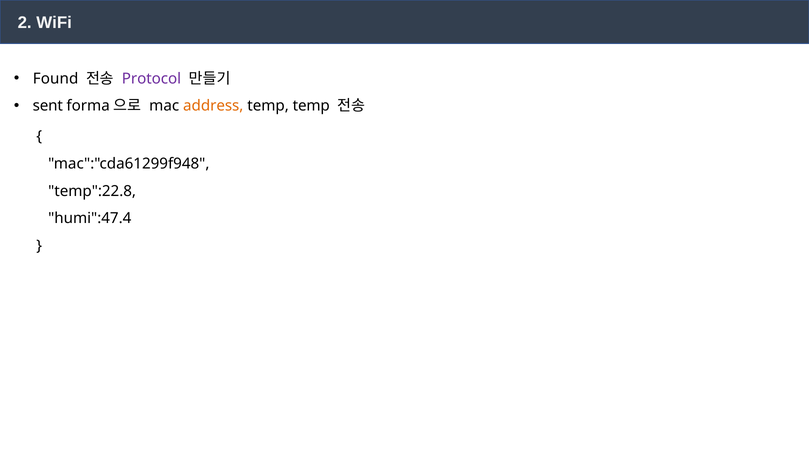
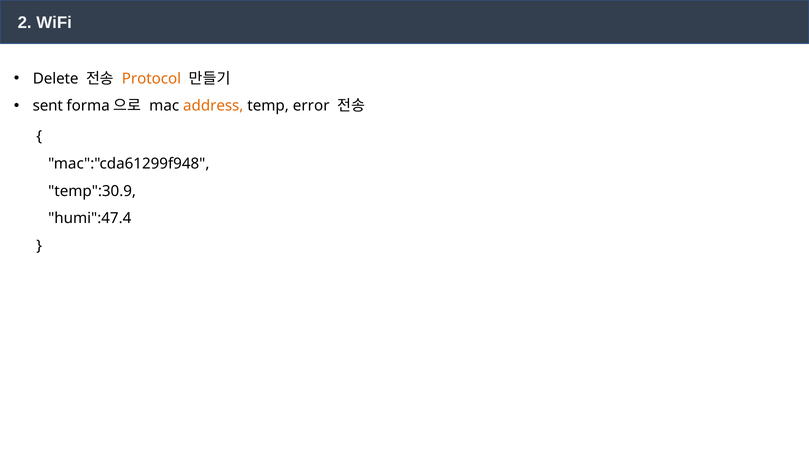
Found: Found -> Delete (56, 79)
Protocol colour: purple -> orange (151, 79)
temp temp: temp -> error (311, 106)
temp":22.8: temp":22.8 -> temp":30.9 (92, 191)
